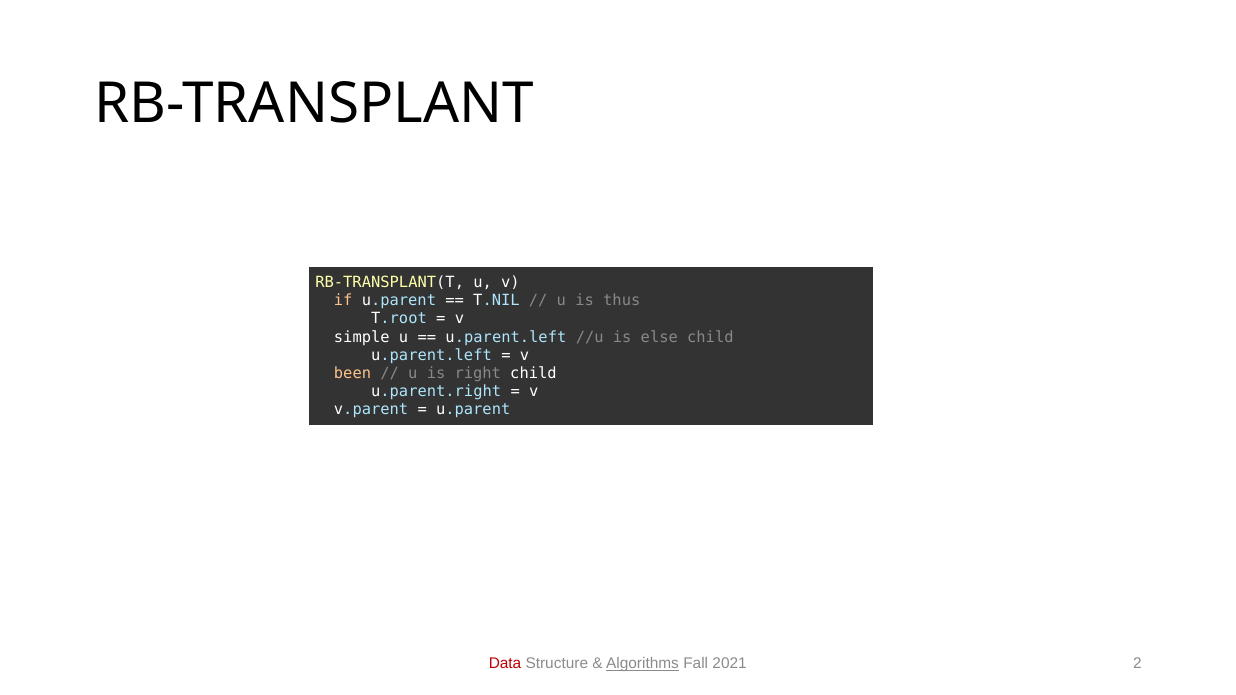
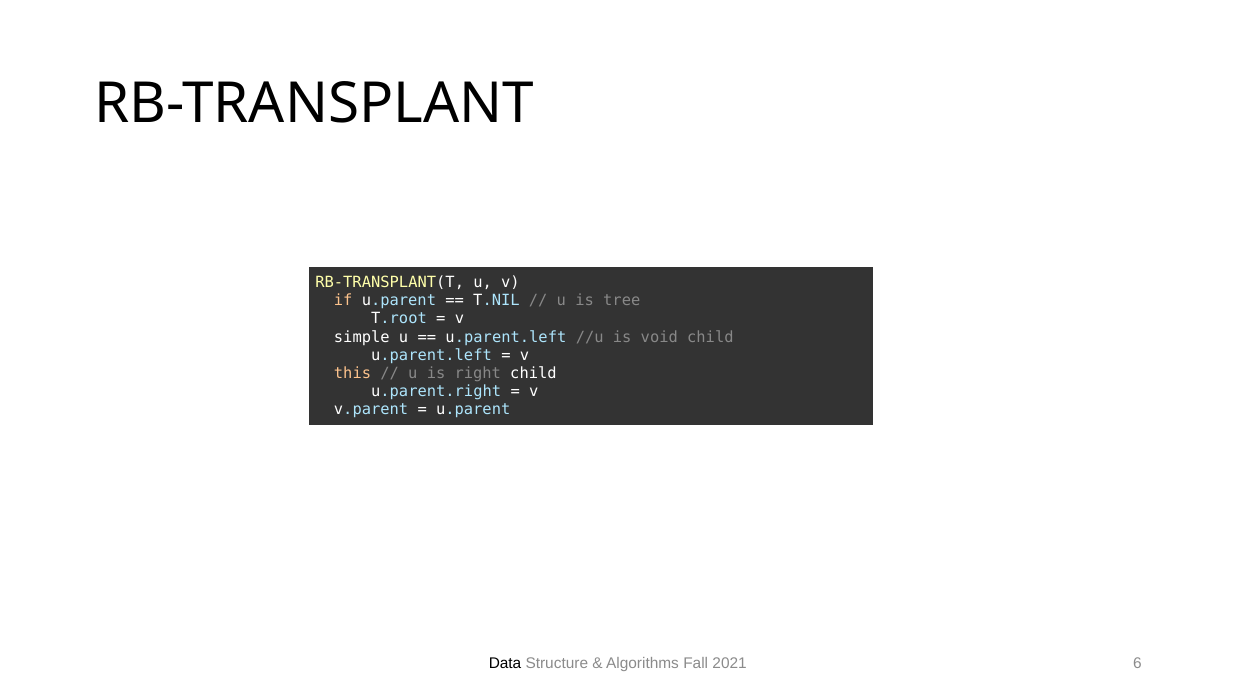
thus: thus -> tree (622, 301)
else: else -> void (659, 337)
been: been -> this (353, 373)
Data colour: red -> black (505, 664)
Algorithms underline: present -> none (643, 664)
2: 2 -> 6 (1138, 664)
